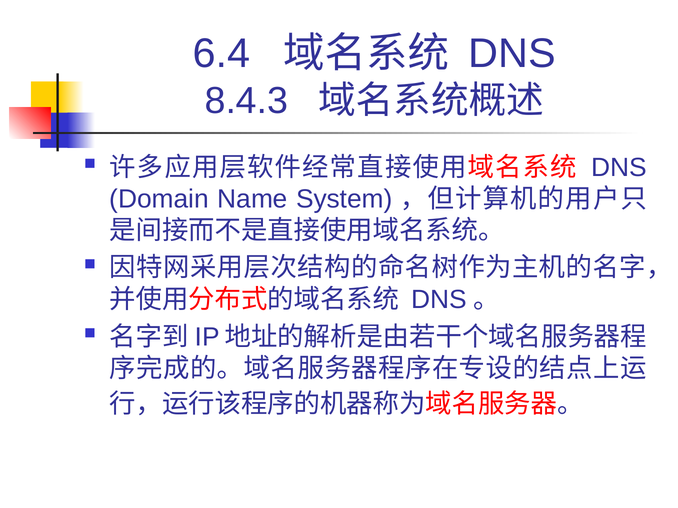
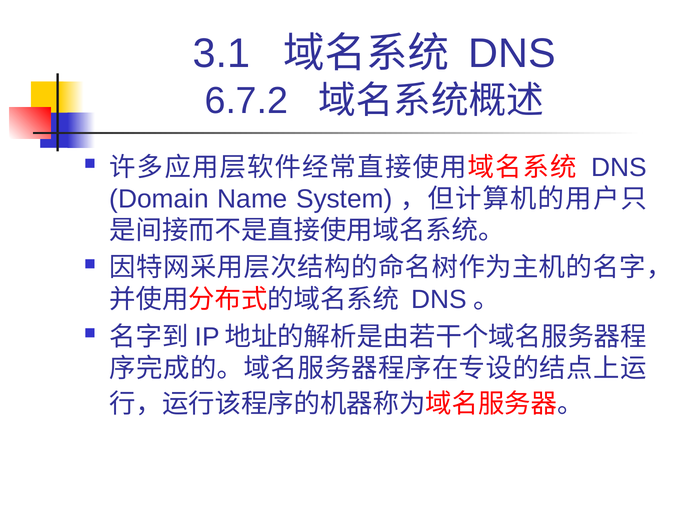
6.4: 6.4 -> 3.1 (221, 54)
8.4.3: 8.4.3 -> 6.7.2 (246, 101)
